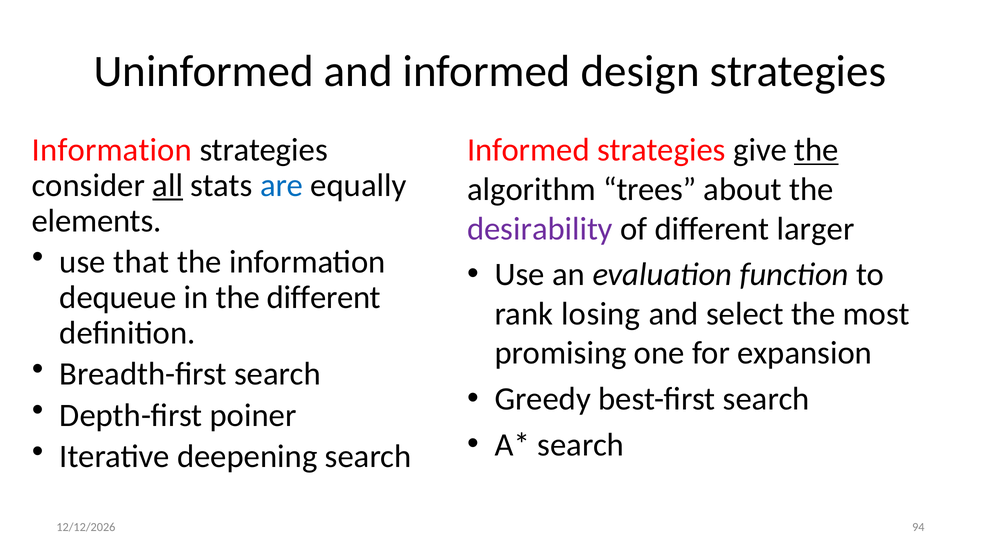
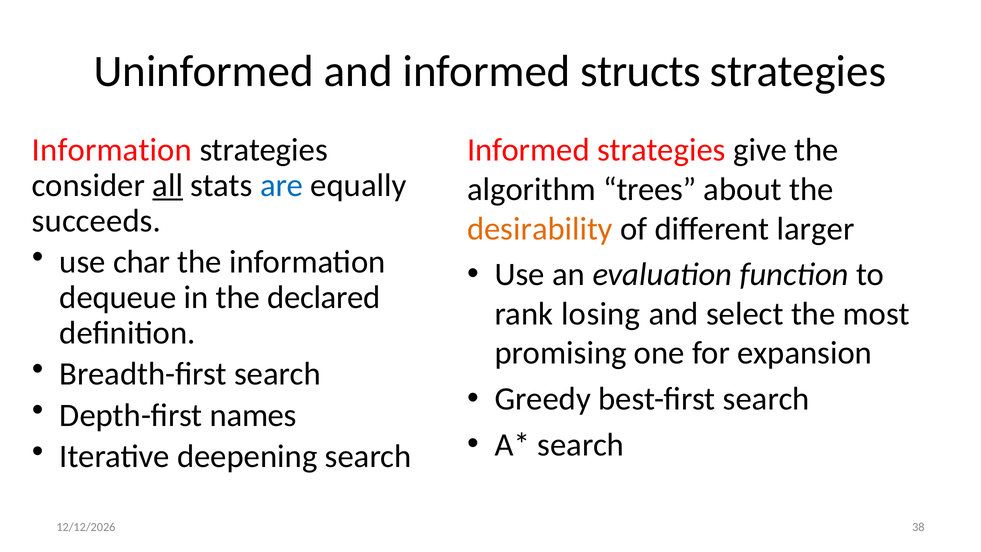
design: design -> structs (640, 71)
the underline: present -> none (816, 150)
elements: elements -> succeeds (96, 221)
desirability colour: purple -> orange (540, 229)
that: that -> char (142, 262)
the different: different -> declared (324, 297)
poiner: poiner -> names (253, 415)
94: 94 -> 38 (918, 527)
